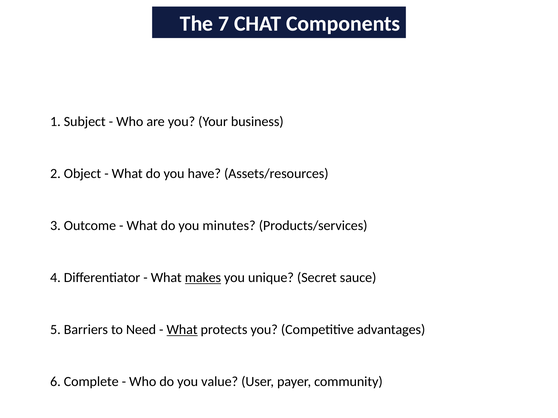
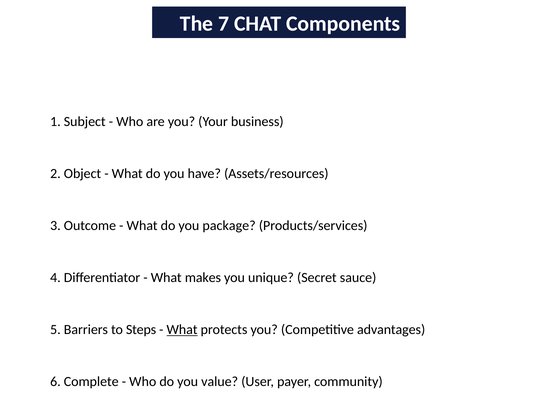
minutes: minutes -> package (229, 226)
makes underline: present -> none (203, 278)
Need: Need -> Steps (141, 330)
